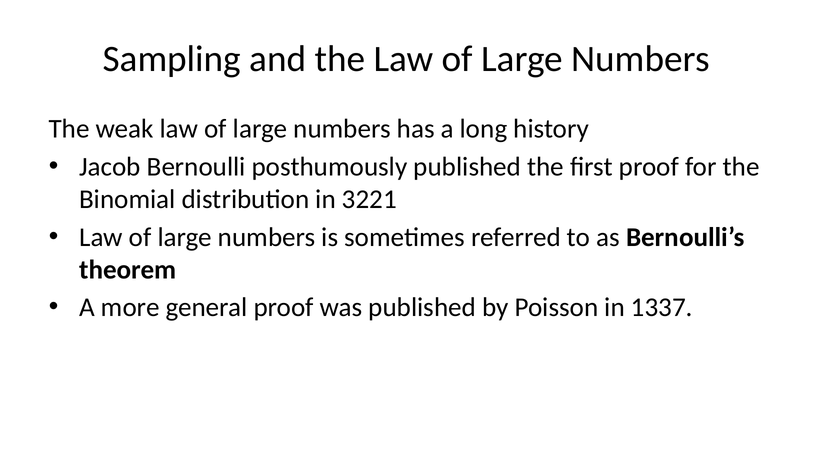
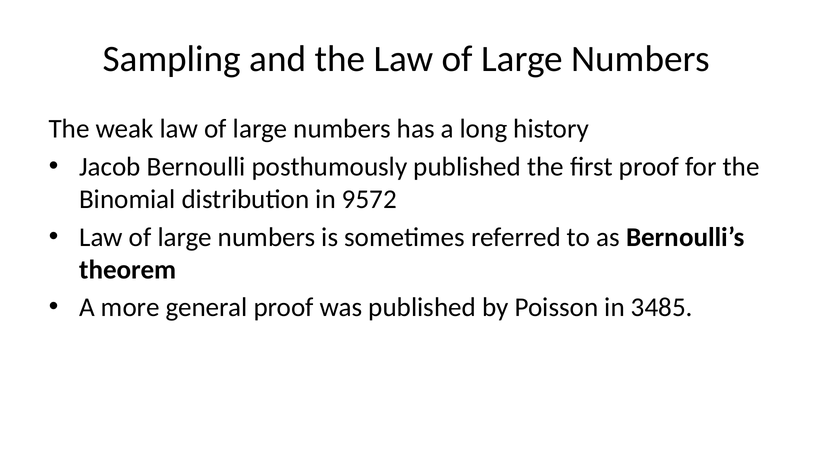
3221: 3221 -> 9572 (369, 199)
1337: 1337 -> 3485 (662, 308)
